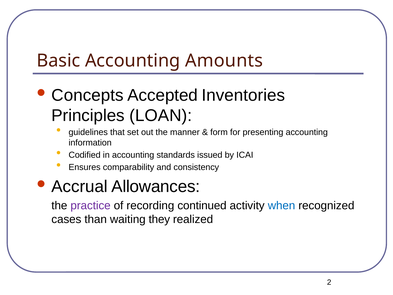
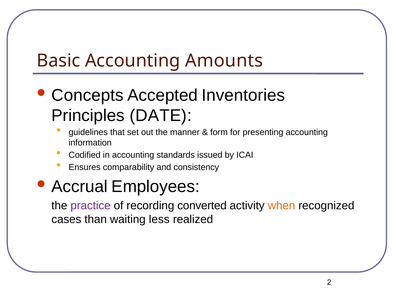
LOAN: LOAN -> DATE (161, 116)
Allowances: Allowances -> Employees (156, 186)
continued: continued -> converted (202, 205)
when colour: blue -> orange (282, 205)
they: they -> less (159, 219)
